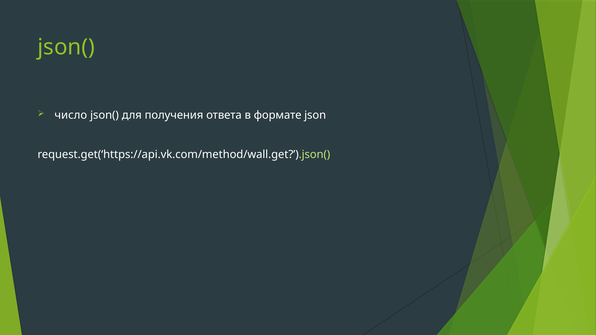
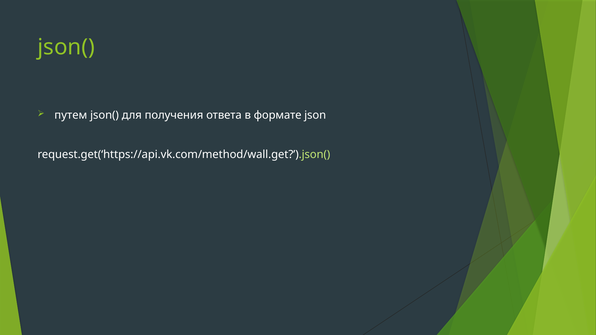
число: число -> путем (71, 115)
